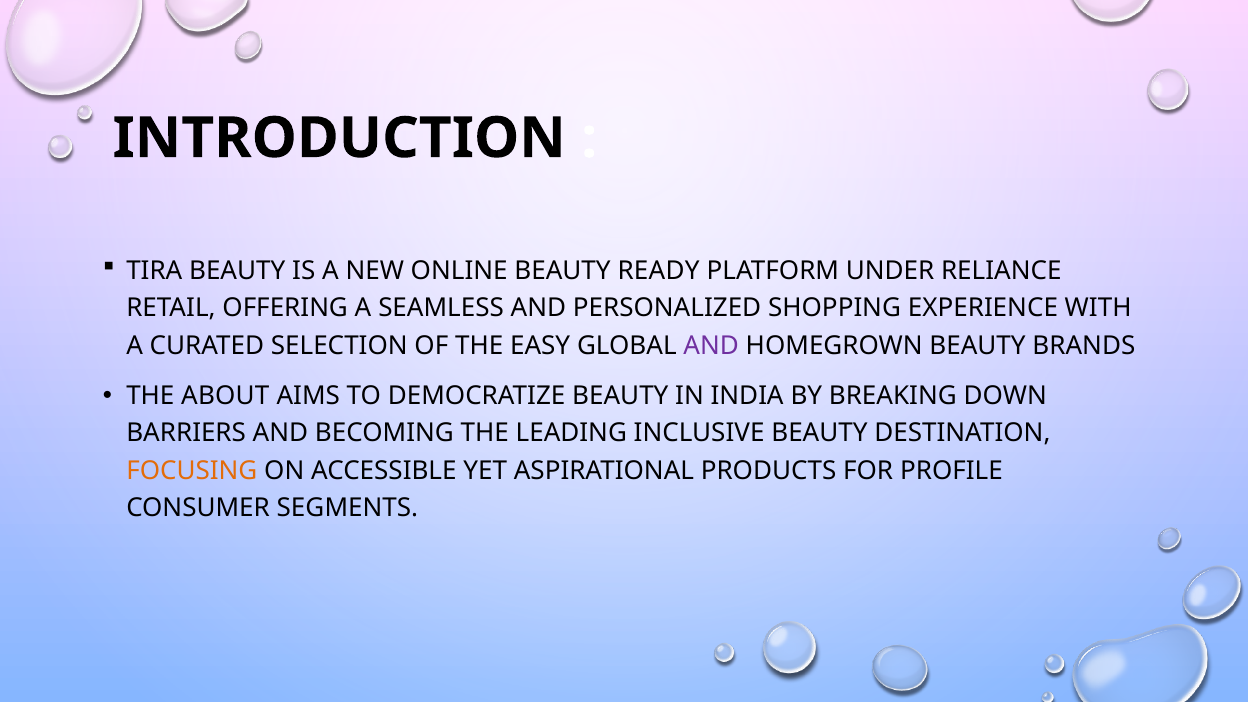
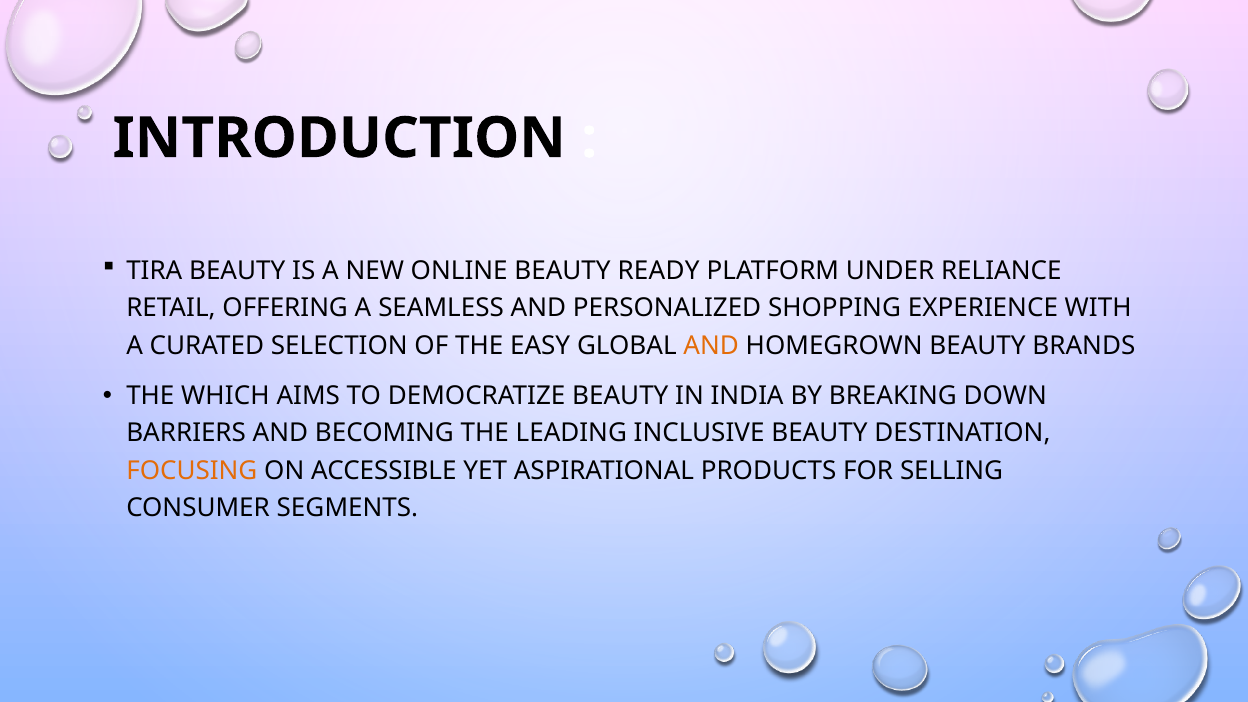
AND colour: purple -> orange (711, 346)
ABOUT: ABOUT -> WHICH (225, 396)
PROFILE: PROFILE -> SELLING (952, 471)
